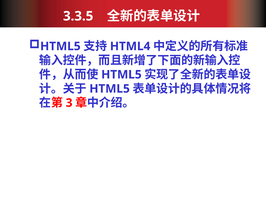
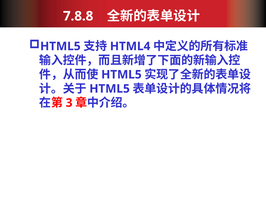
3.3.5: 3.3.5 -> 7.8.8 (78, 16)
